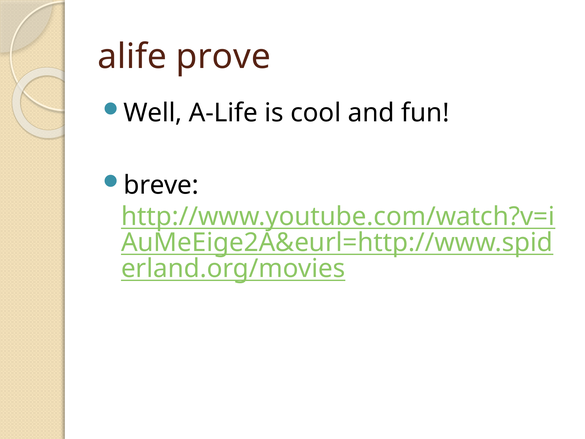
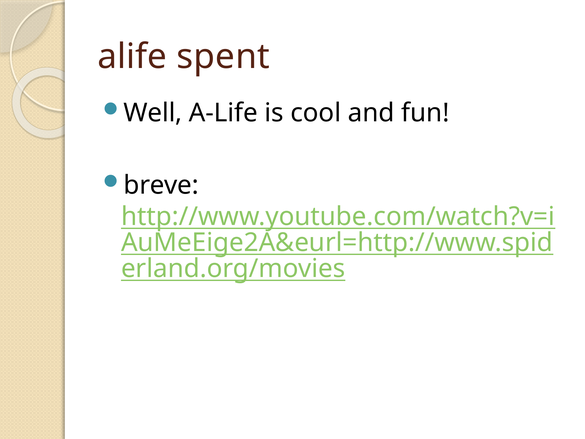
prove: prove -> spent (223, 57)
